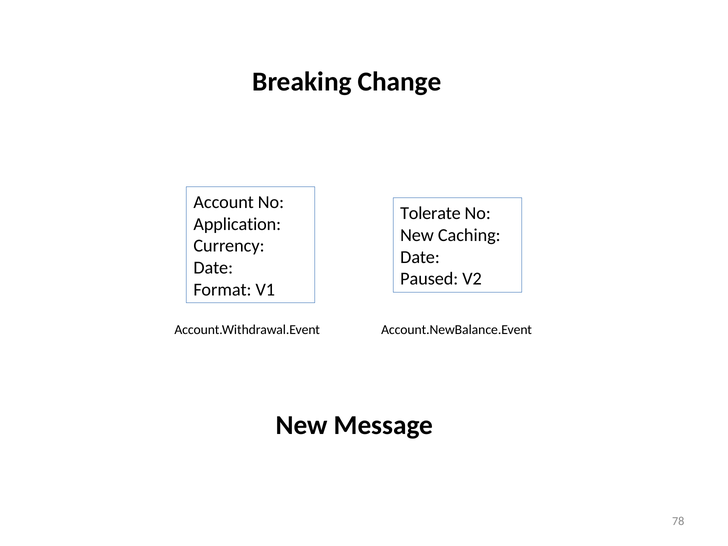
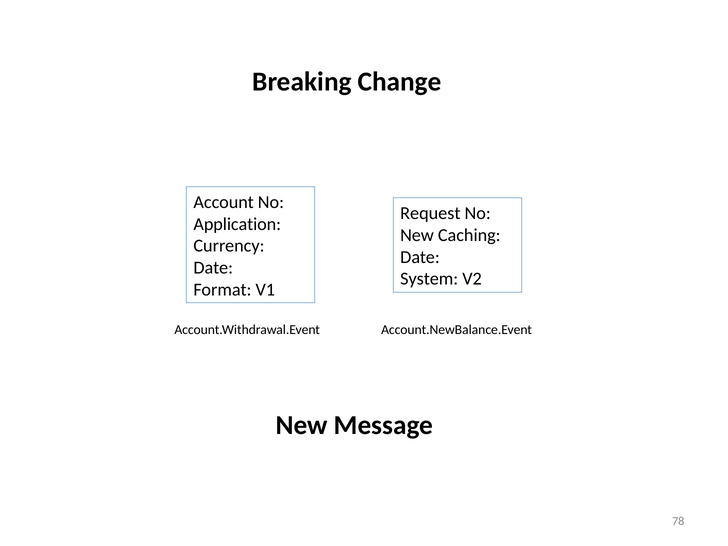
Tolerate: Tolerate -> Request (430, 213)
Paused: Paused -> System (429, 279)
